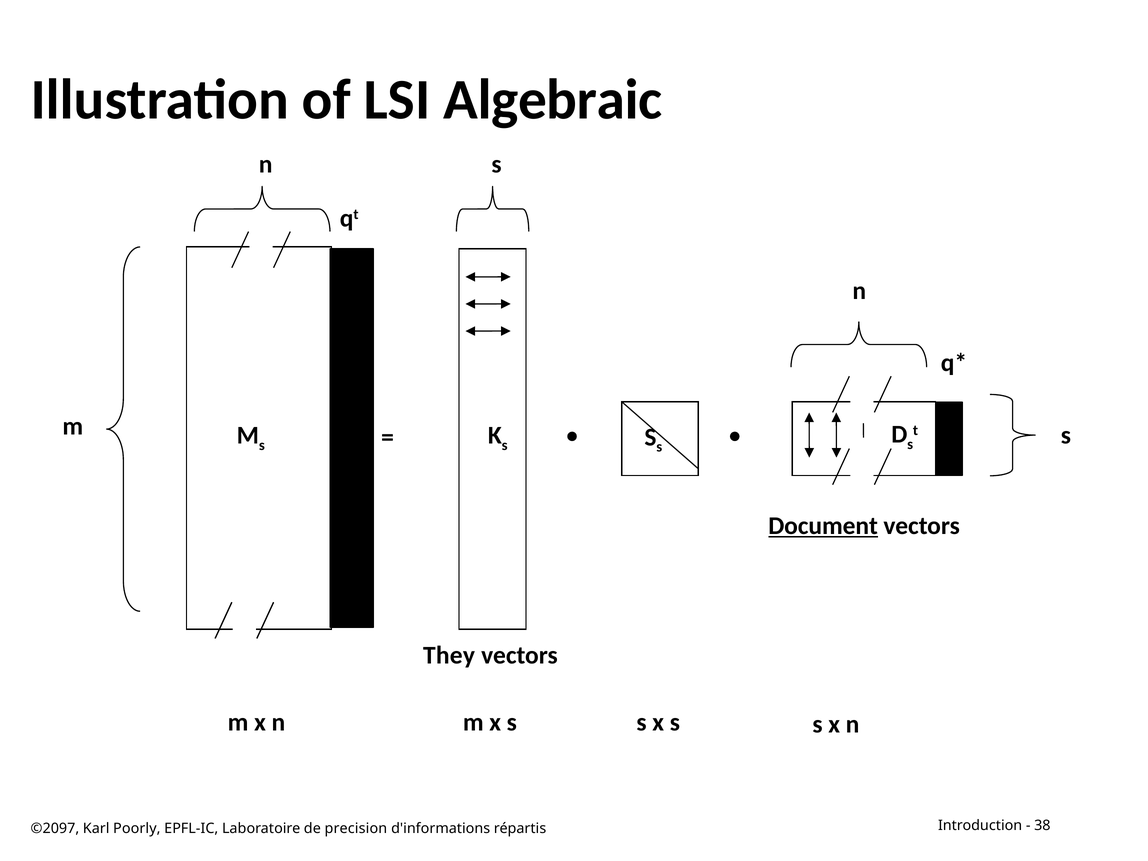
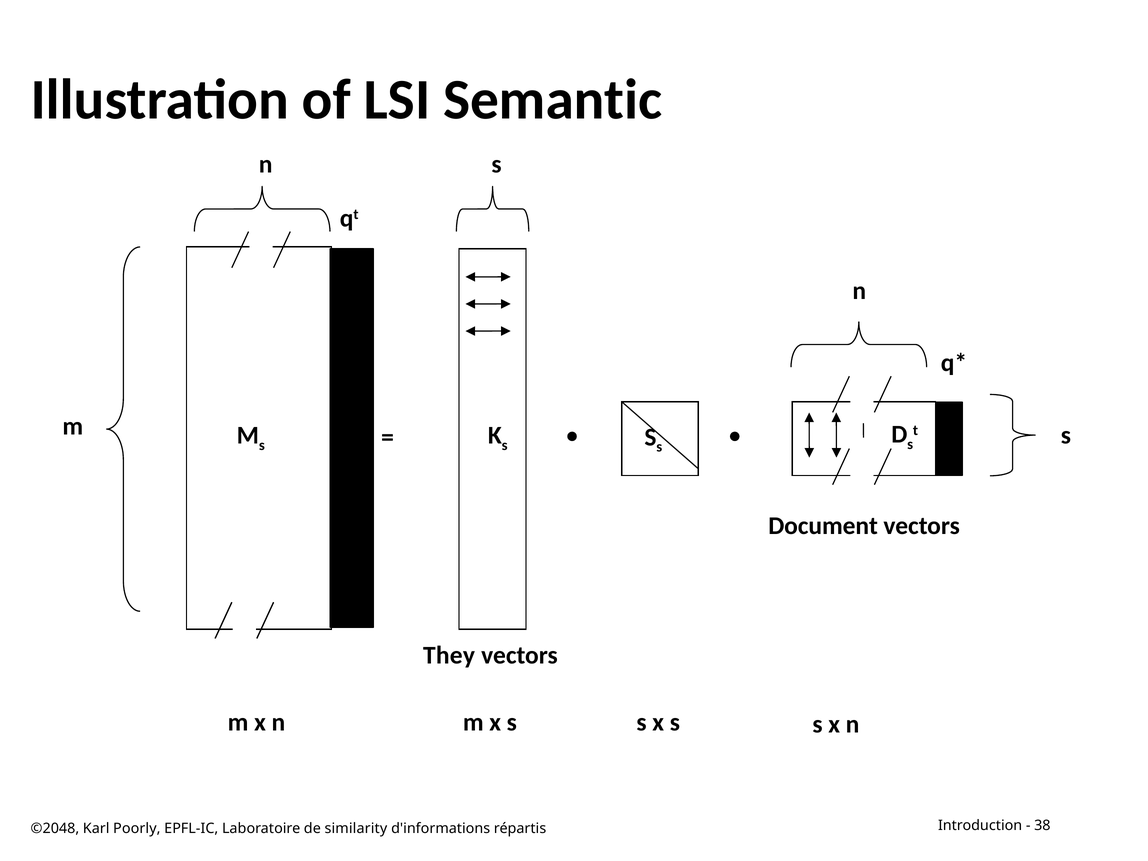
Algebraic: Algebraic -> Semantic (553, 100)
Document underline: present -> none (823, 526)
©2097: ©2097 -> ©2048 (55, 829)
precision: precision -> similarity (356, 829)
